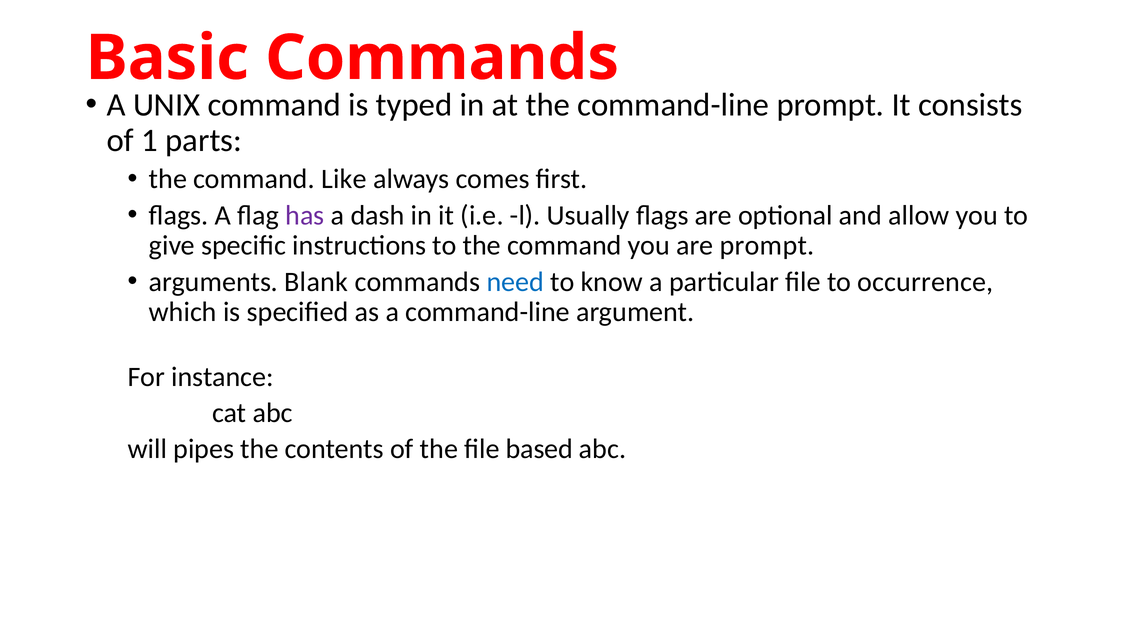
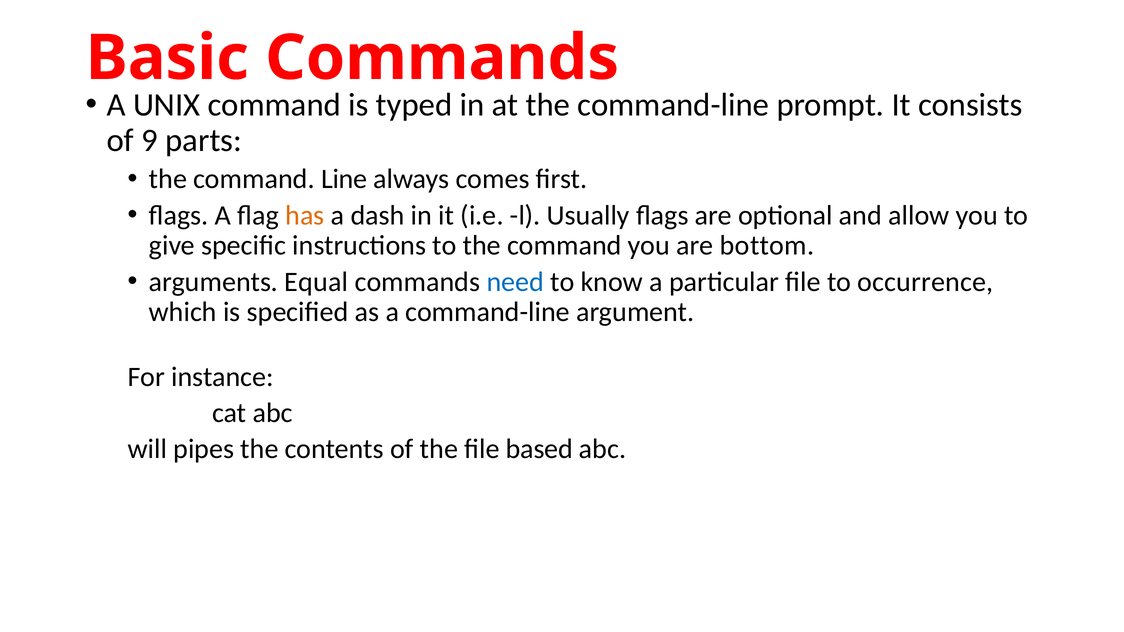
1: 1 -> 9 (150, 140)
Like: Like -> Line (344, 179)
has colour: purple -> orange (305, 215)
are prompt: prompt -> bottom (767, 246)
Blank: Blank -> Equal (316, 282)
